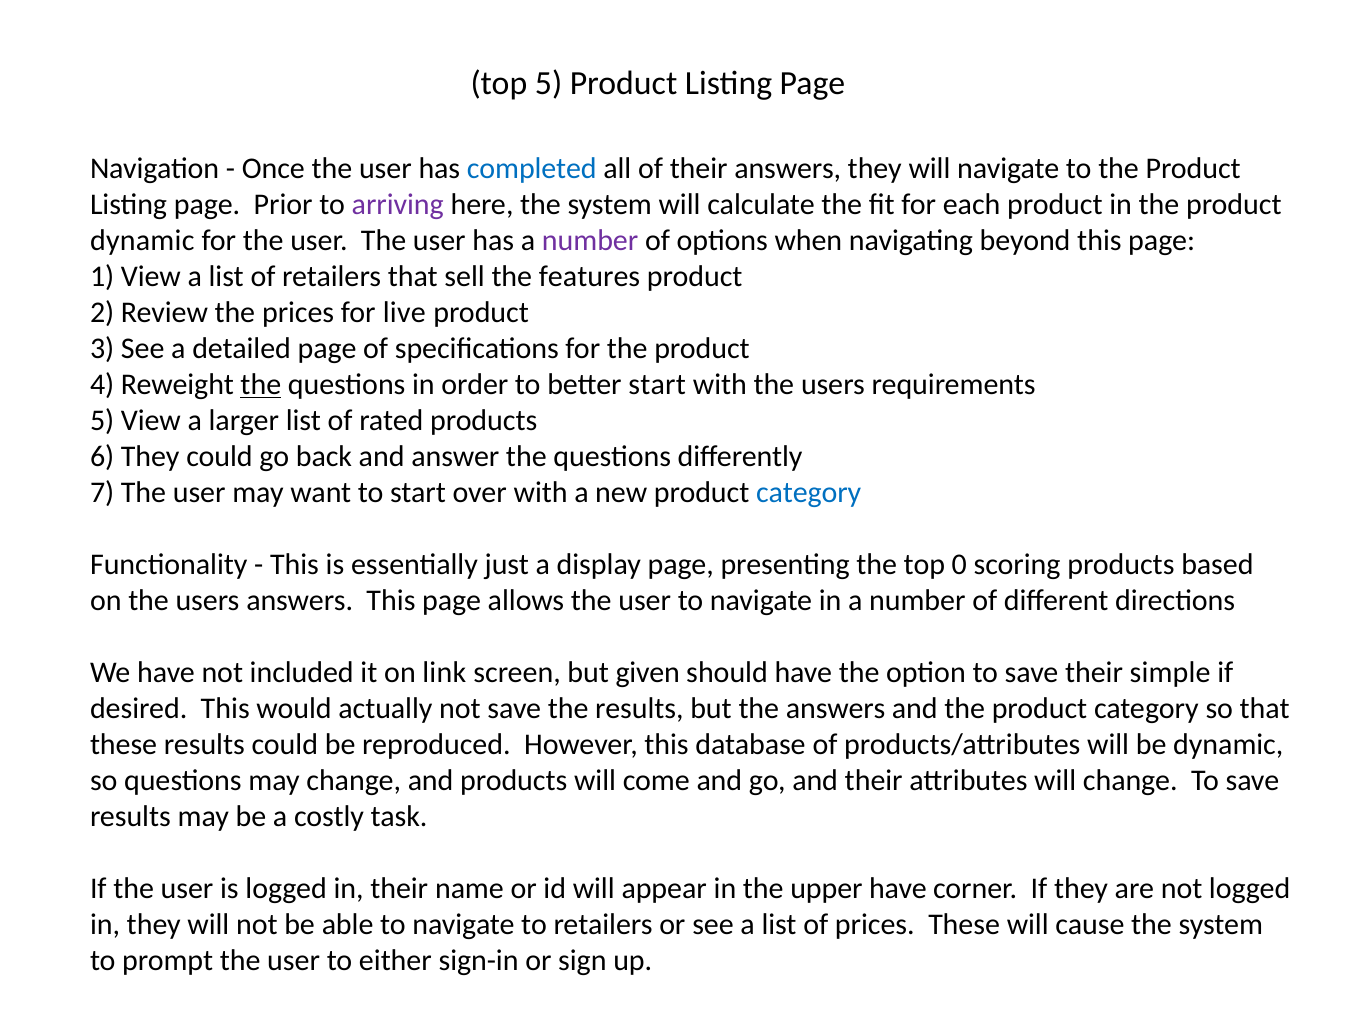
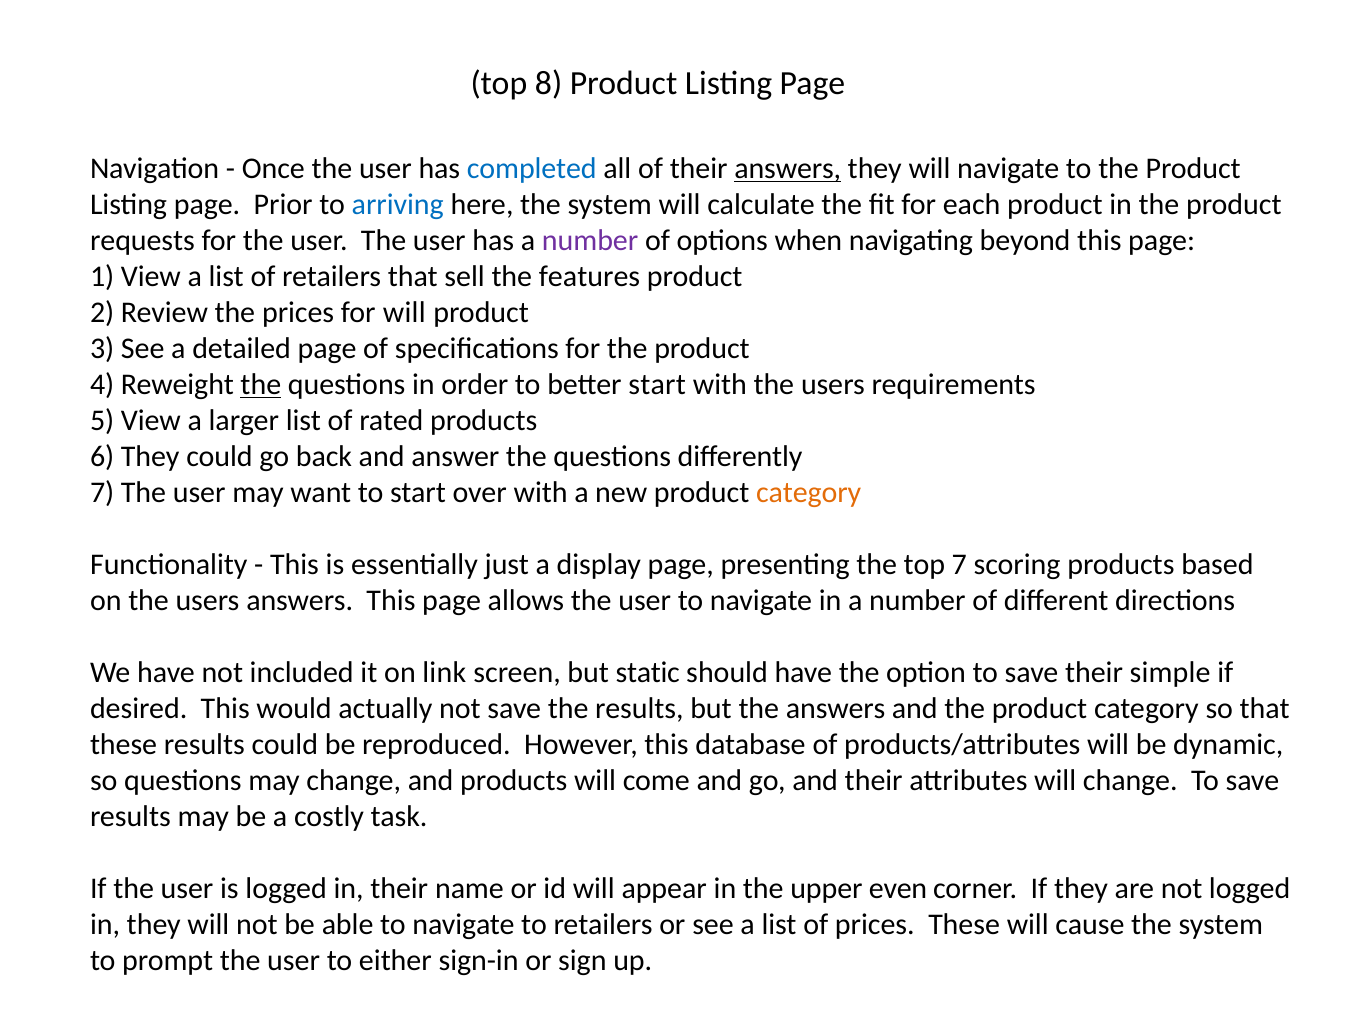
top 5: 5 -> 8 (549, 83)
answers underline: none -> present (788, 169)
arriving colour: purple -> blue (398, 205)
dynamic: dynamic -> requests (142, 241)
for live: live -> will (404, 313)
category colour: blue -> orange (809, 493)
top 0: 0 -> 7 (959, 565)
given: given -> static (648, 673)
upper have: have -> even (898, 889)
